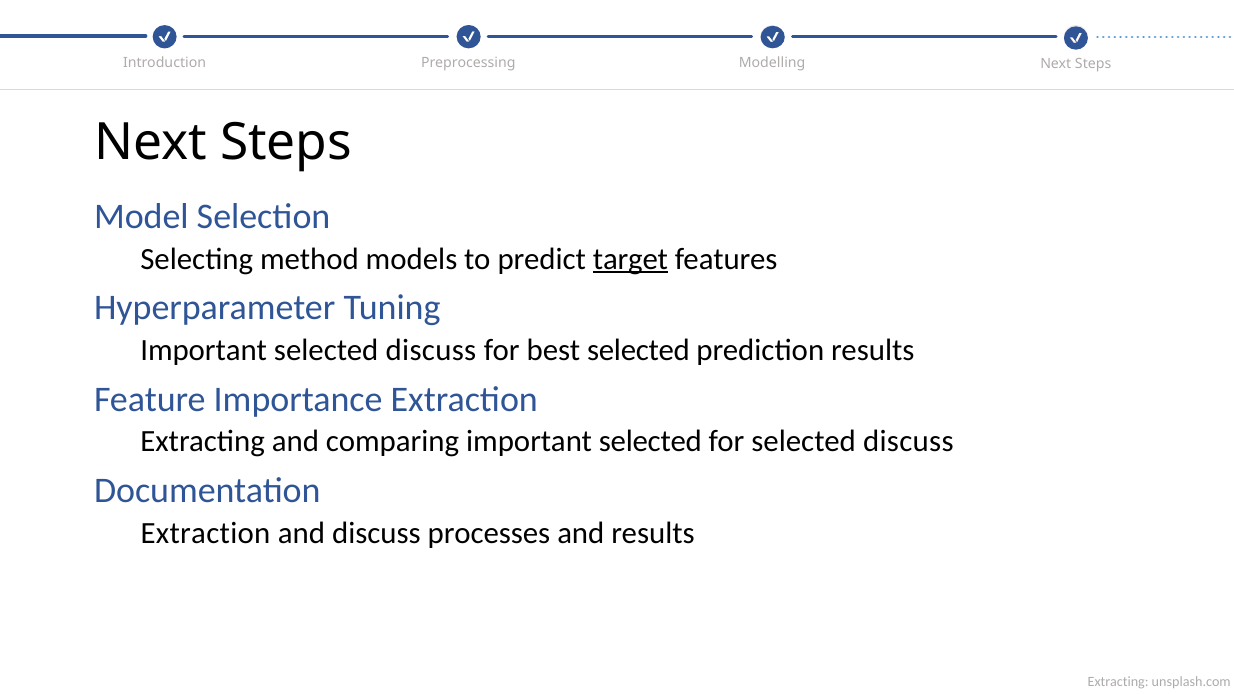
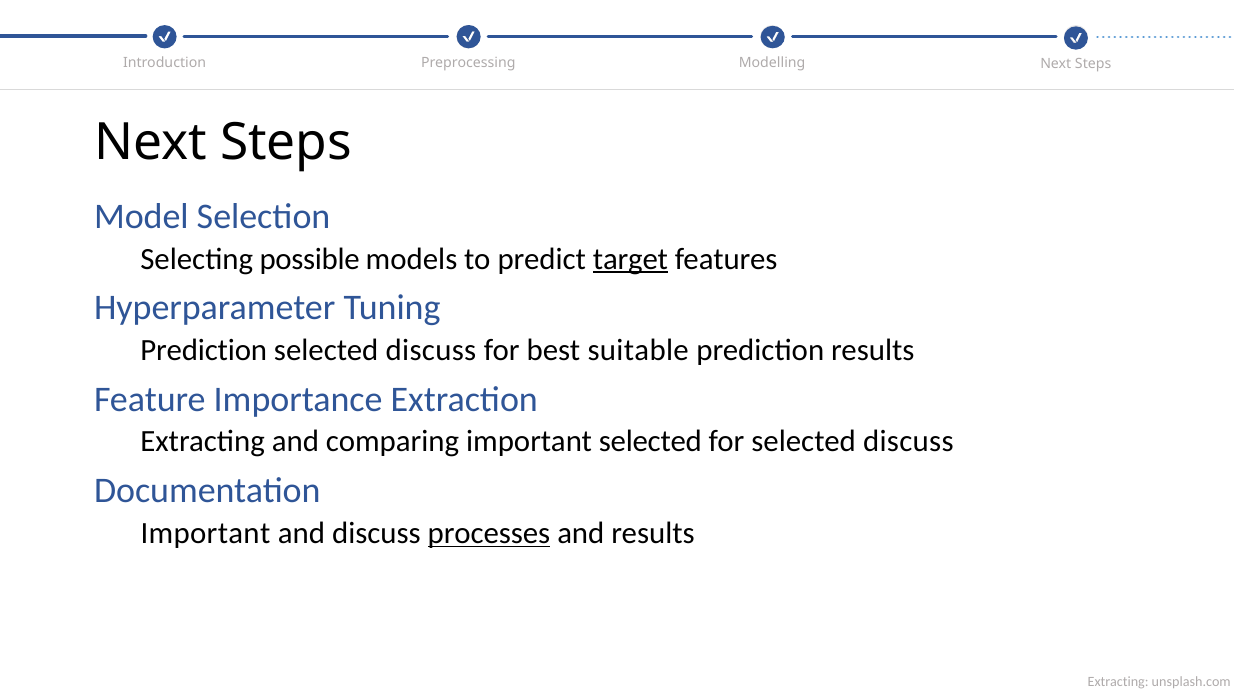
method: method -> possible (310, 259)
Important: Important -> Prediction (204, 350)
best selected: selected -> suitable (638, 350)
Extraction: Extraction -> Important (205, 533)
processes underline: none -> present (489, 533)
